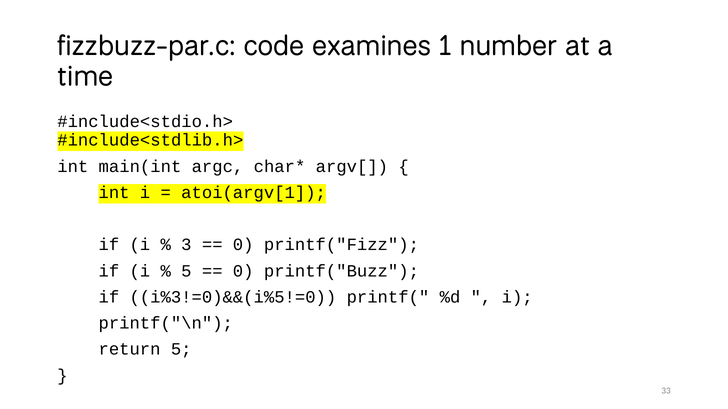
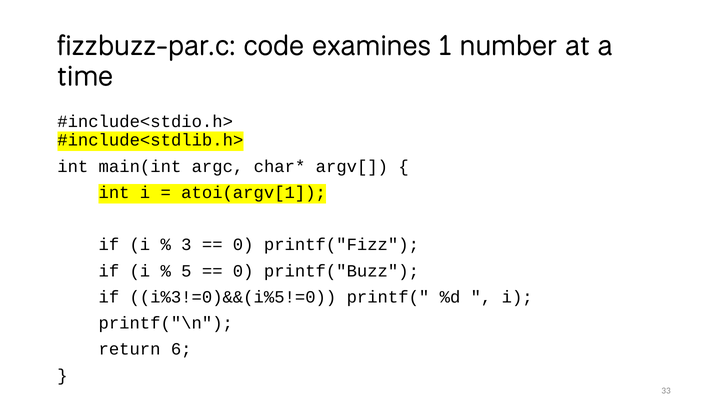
return 5: 5 -> 6 (181, 350)
